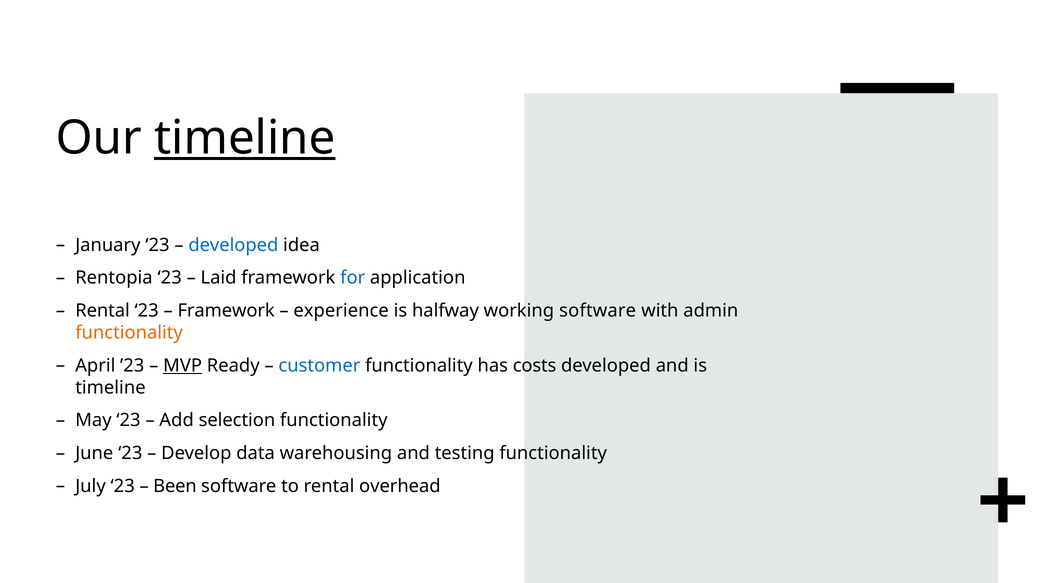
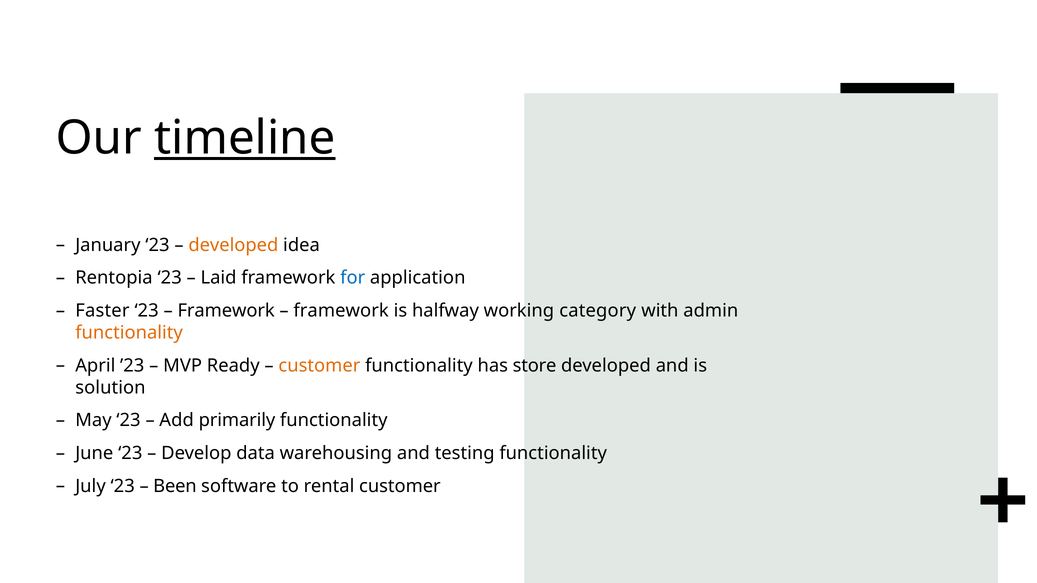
developed colour: blue -> orange (233, 245)
Rental: Rental -> Faster (102, 311)
experience: experience -> framework (341, 311)
working software: software -> category (598, 311)
MVP underline: present -> none (183, 366)
customer colour: blue -> orange (319, 366)
costs: costs -> store (535, 366)
timeline: timeline -> solution (110, 388)
selection: selection -> primarily (237, 421)
rental overhead: overhead -> customer (400, 486)
